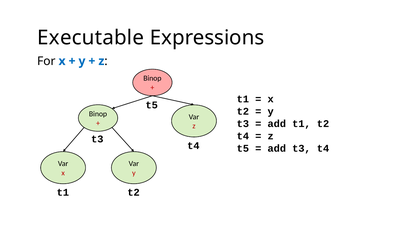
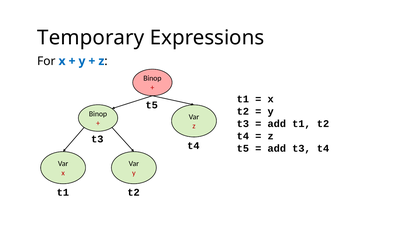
Executable: Executable -> Temporary (91, 38)
